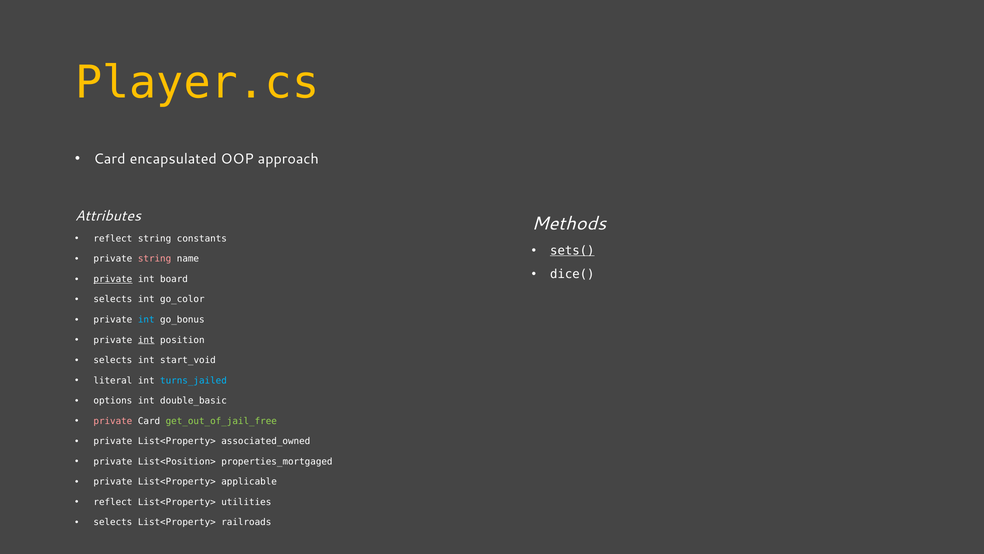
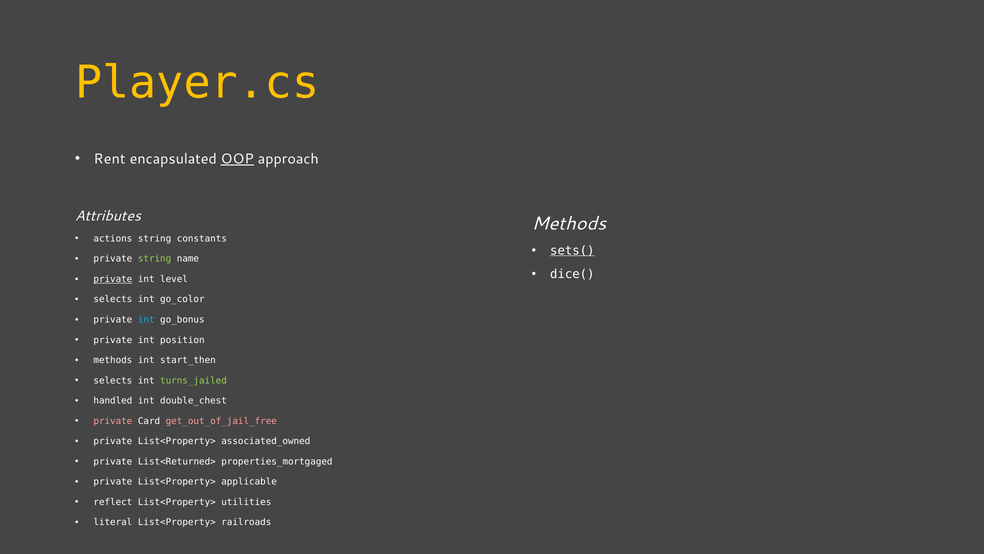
Card: Card -> Rent (110, 159)
OOP underline: none -> present (237, 159)
reflect: reflect -> actions (113, 238)
string colour: pink -> light green (155, 259)
board: board -> level (174, 279)
int underline: present -> none (146, 340)
selects: selects -> methods (113, 360)
start_void: start_void -> start_then (188, 360)
literal: literal -> selects (113, 380)
turns_jailed colour: light blue -> light green (193, 380)
options: options -> handled (113, 400)
double_basic: double_basic -> double_chest (193, 400)
get_out_of_jail_free colour: light green -> pink (221, 421)
List<Position>: List<Position> -> List<Returned> (177, 461)
selects: selects -> literal (113, 522)
